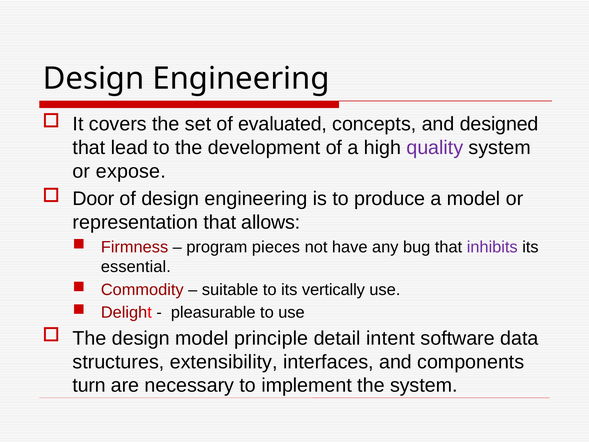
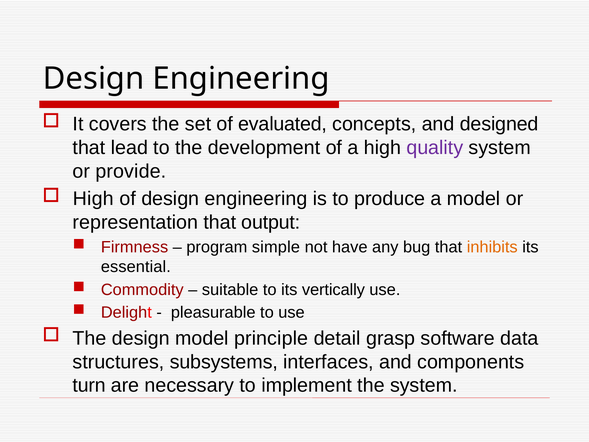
expose: expose -> provide (131, 171)
Door: Door -> High (93, 199)
allows: allows -> output (271, 222)
pieces: pieces -> simple (276, 247)
inhibits colour: purple -> orange (492, 247)
intent: intent -> grasp (391, 338)
extensibility: extensibility -> subsystems (224, 362)
